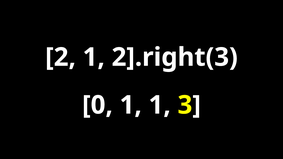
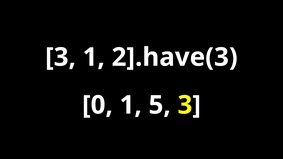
2: 2 -> 3 (61, 57)
2].right(3: 2].right(3 -> 2].have(3 (175, 57)
1 1: 1 -> 5 (160, 105)
